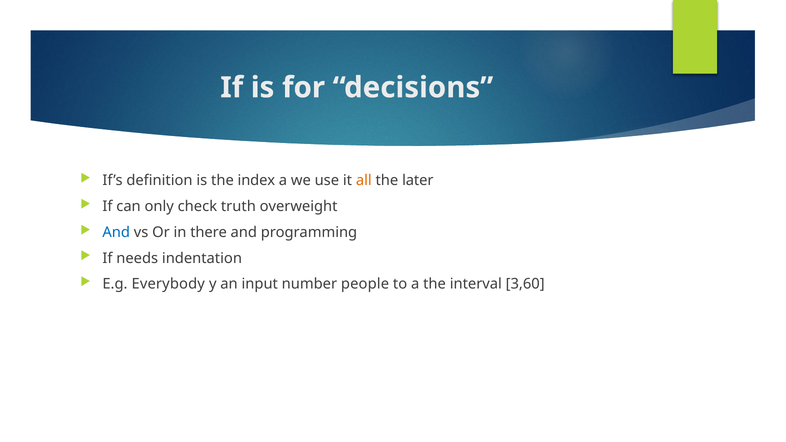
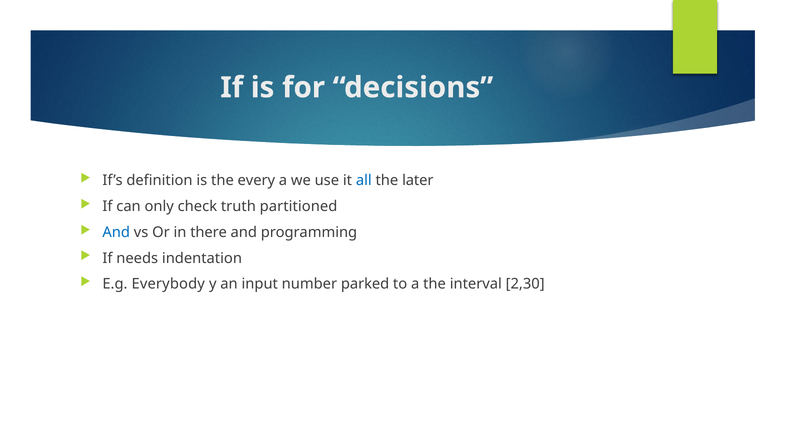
index: index -> every (256, 181)
all colour: orange -> blue (364, 181)
overweight: overweight -> partitioned (299, 207)
people: people -> parked (365, 284)
3,60: 3,60 -> 2,30 (525, 284)
